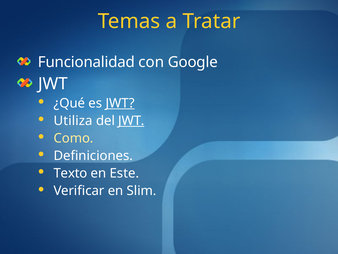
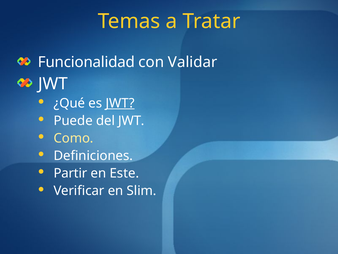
Google: Google -> Validar (193, 62)
Utiliza: Utiliza -> Puede (73, 121)
JWT underline: present -> none (131, 121)
Texto: Texto -> Partir (70, 173)
